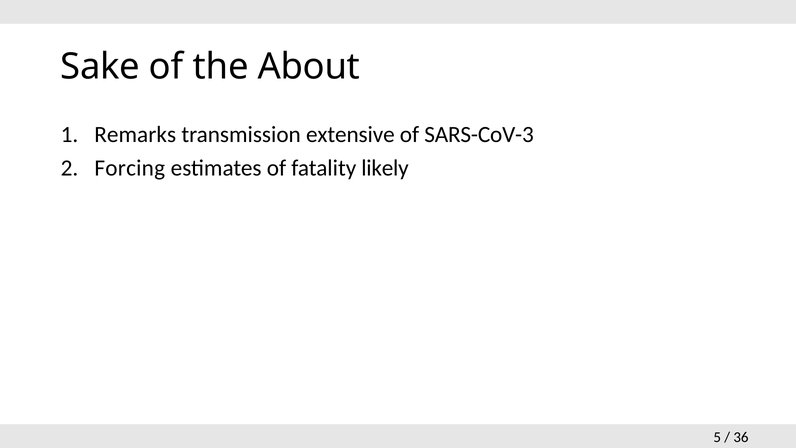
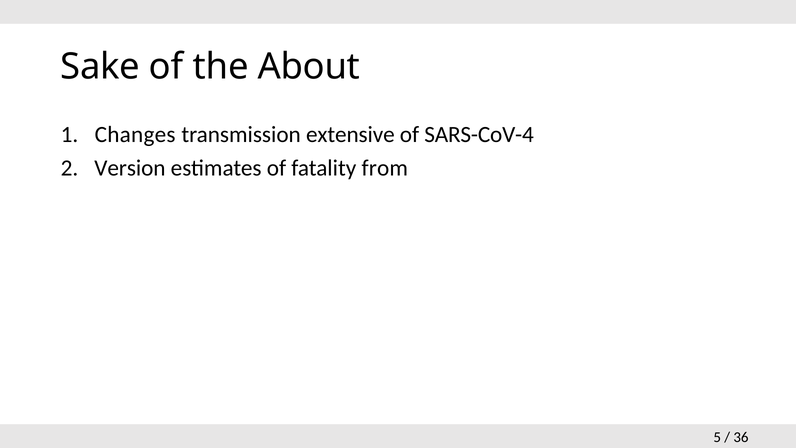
Remarks: Remarks -> Changes (135, 135)
SARS-CoV-3: SARS-CoV-3 -> SARS-CoV-4 (479, 135)
Forcing: Forcing -> Version (130, 168)
likely: likely -> from (385, 168)
